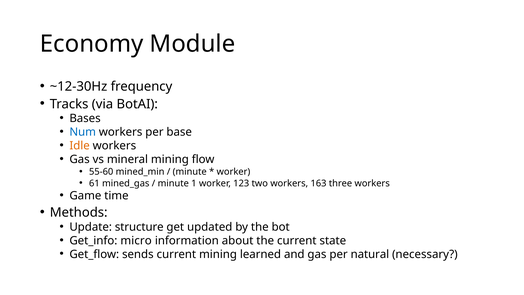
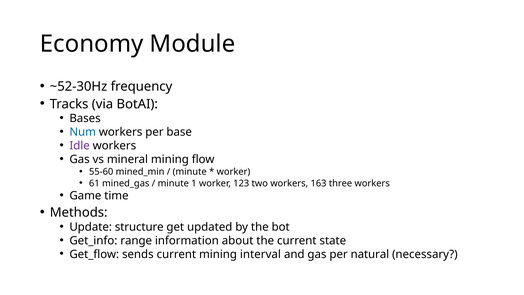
~12-30Hz: ~12-30Hz -> ~52-30Hz (79, 86)
Idle colour: orange -> purple (80, 146)
micro: micro -> range (136, 240)
learned: learned -> interval (260, 254)
